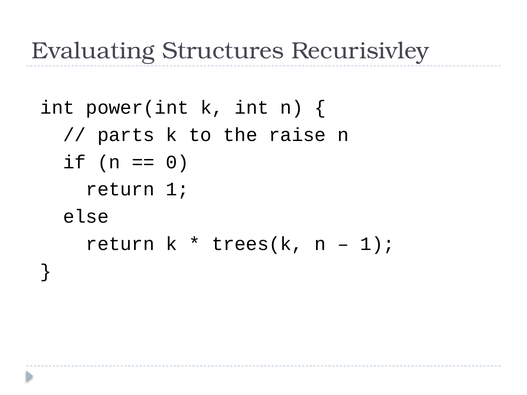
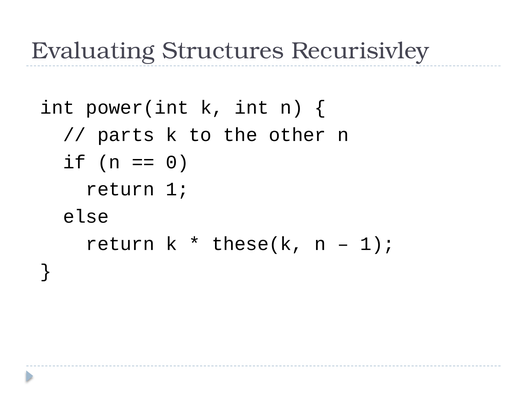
raise: raise -> other (297, 135)
trees(k: trees(k -> these(k (257, 244)
